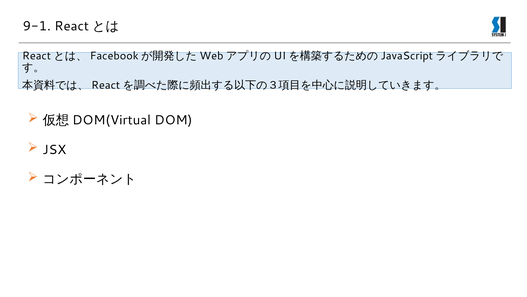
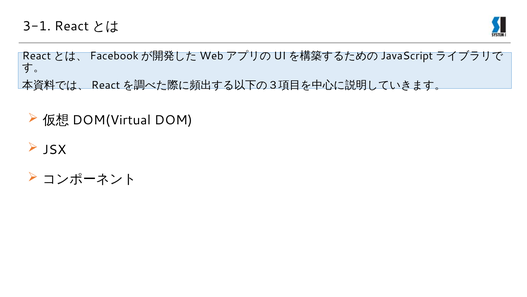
9-1: 9-1 -> 3-1 (37, 26)
